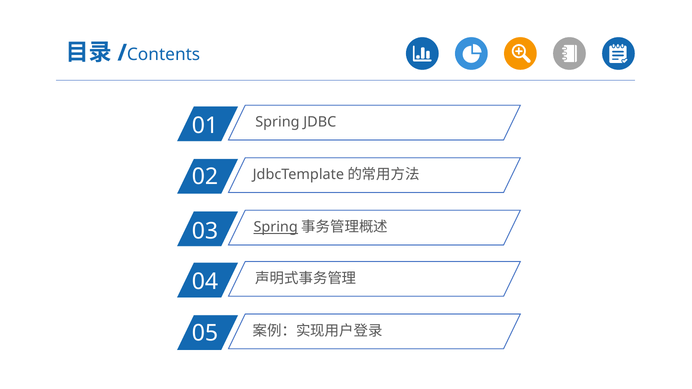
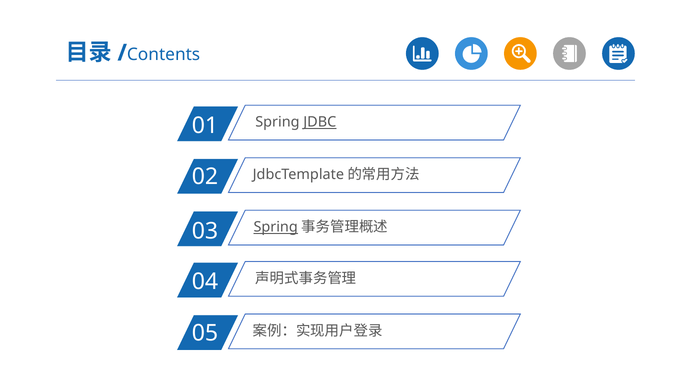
JDBC underline: none -> present (320, 122)
